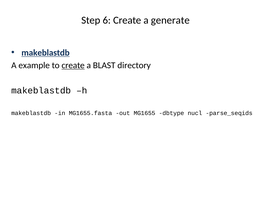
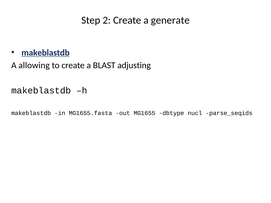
6: 6 -> 2 (107, 20)
example: example -> allowing (34, 65)
create underline: present -> none (73, 65)
directory: directory -> adjusting (134, 65)
